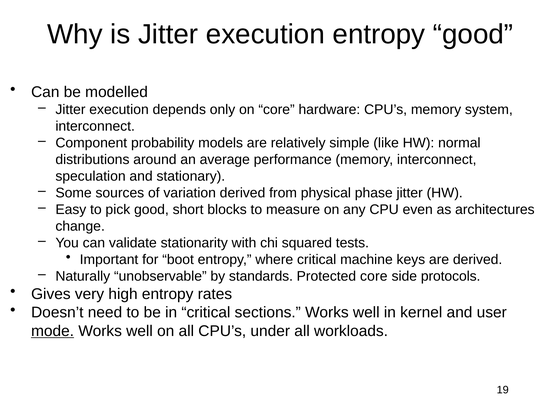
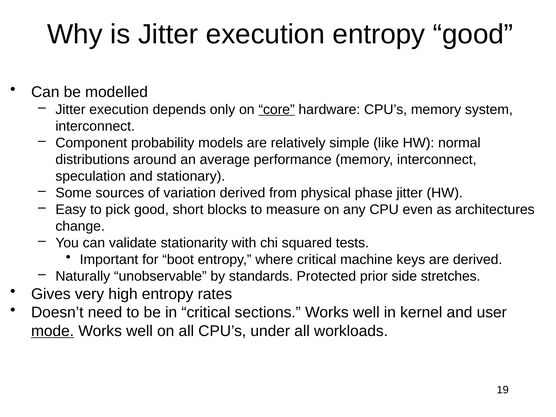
core underline: none -> present (277, 109)
Protected core: core -> prior (374, 276)
protocols: protocols -> stretches (451, 276)
